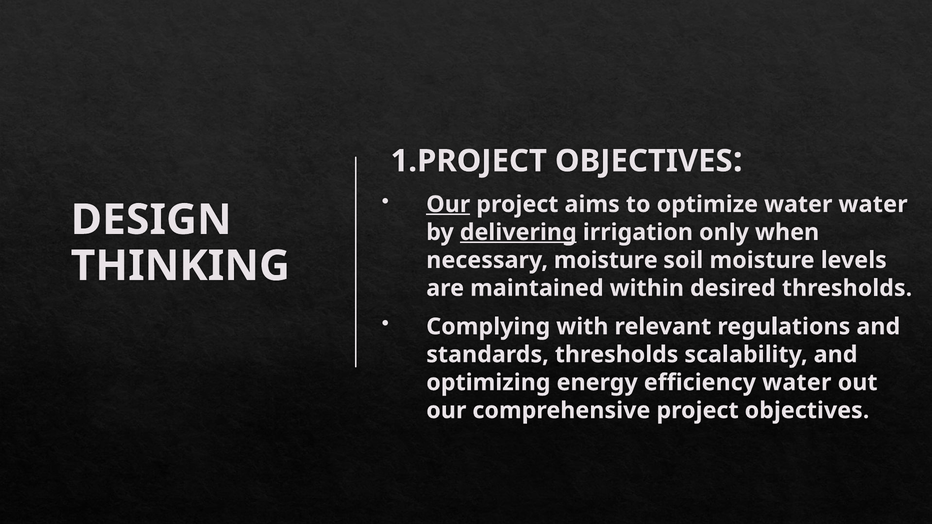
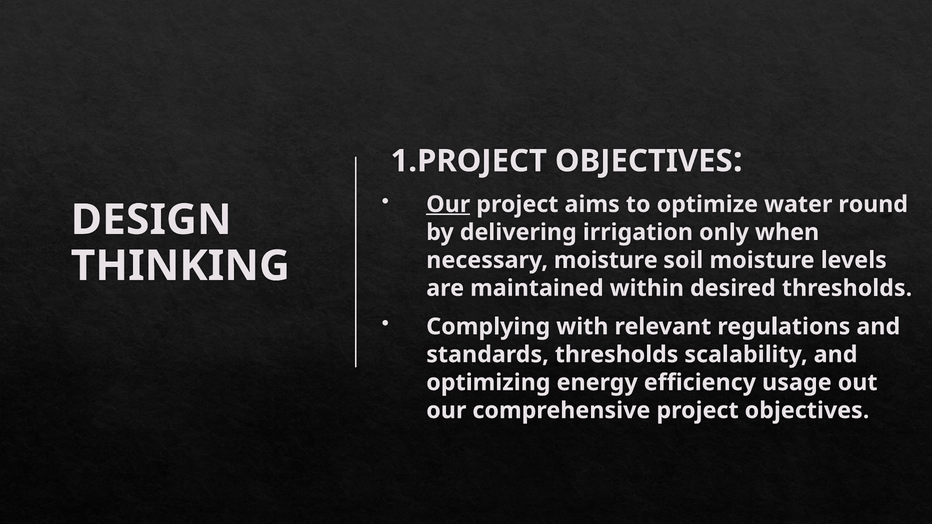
water water: water -> round (873, 204)
delivering underline: present -> none (518, 232)
efficiency water: water -> usage (797, 383)
